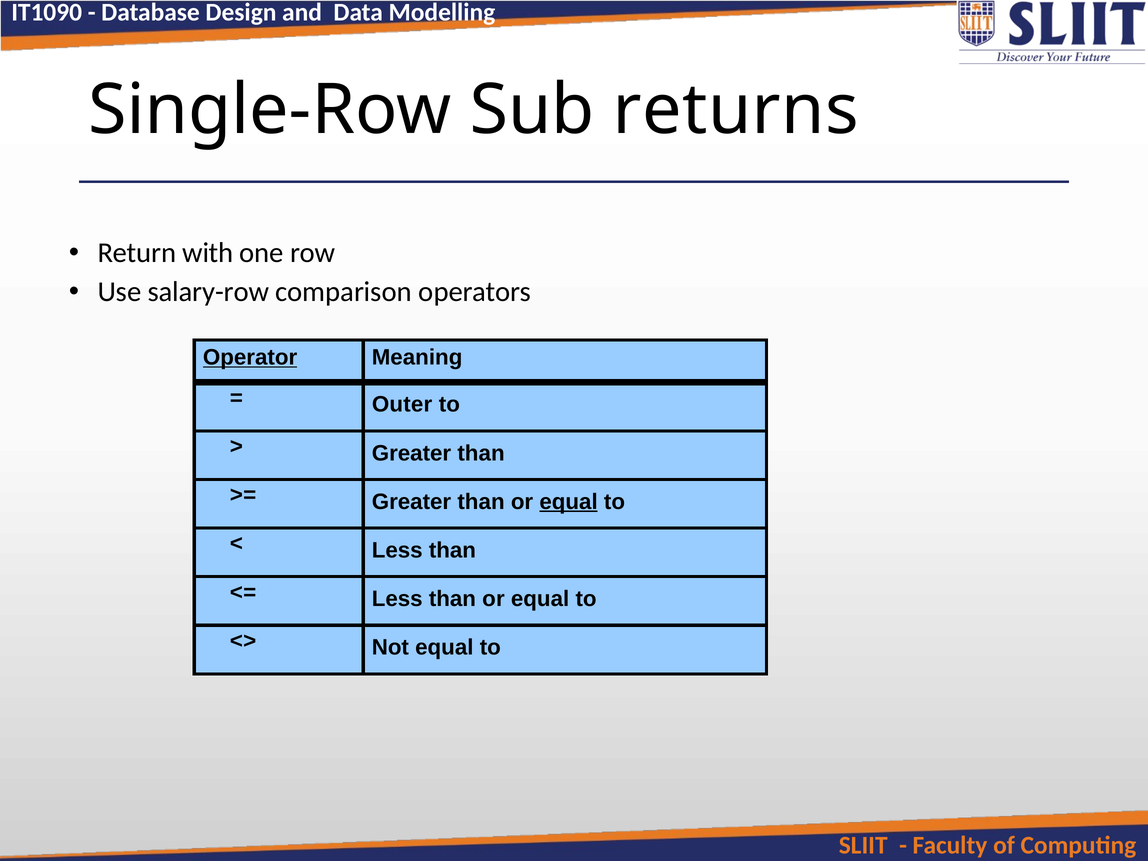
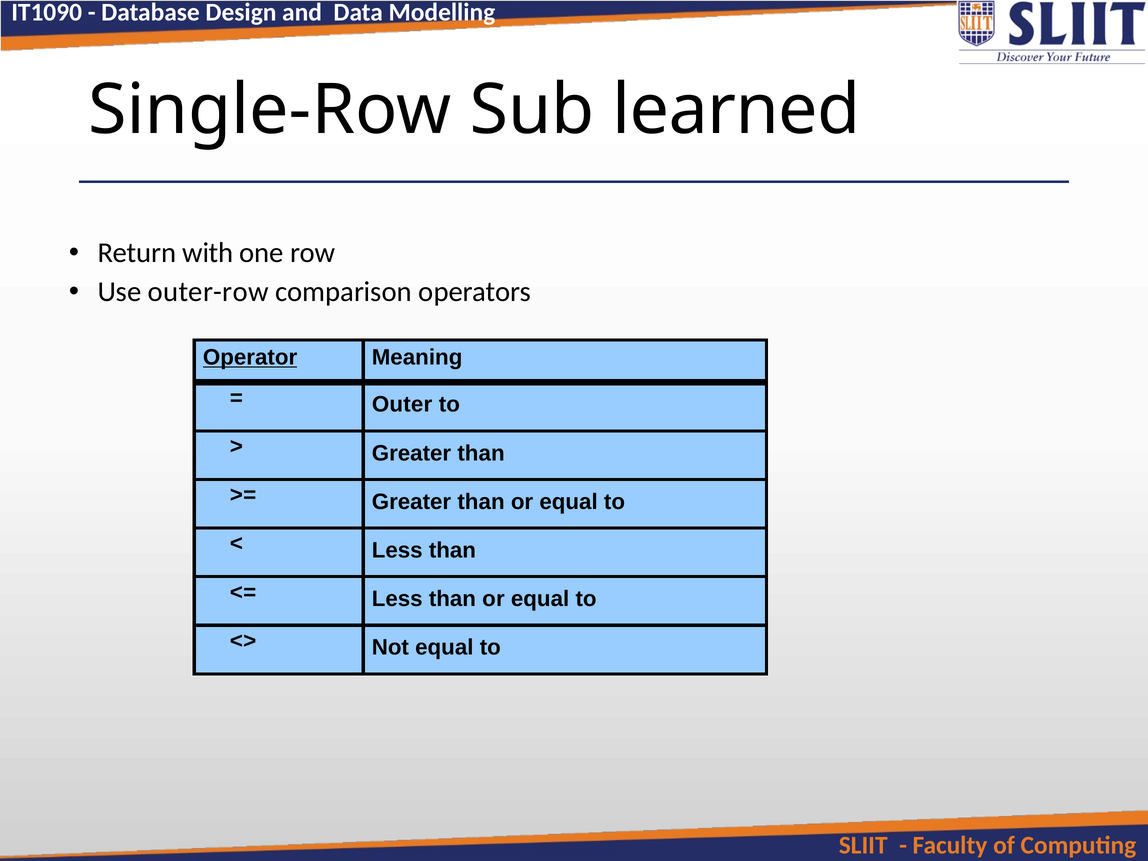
returns: returns -> learned (736, 110)
salary-row: salary-row -> outer-row (208, 292)
equal underline: present -> none (569, 502)
